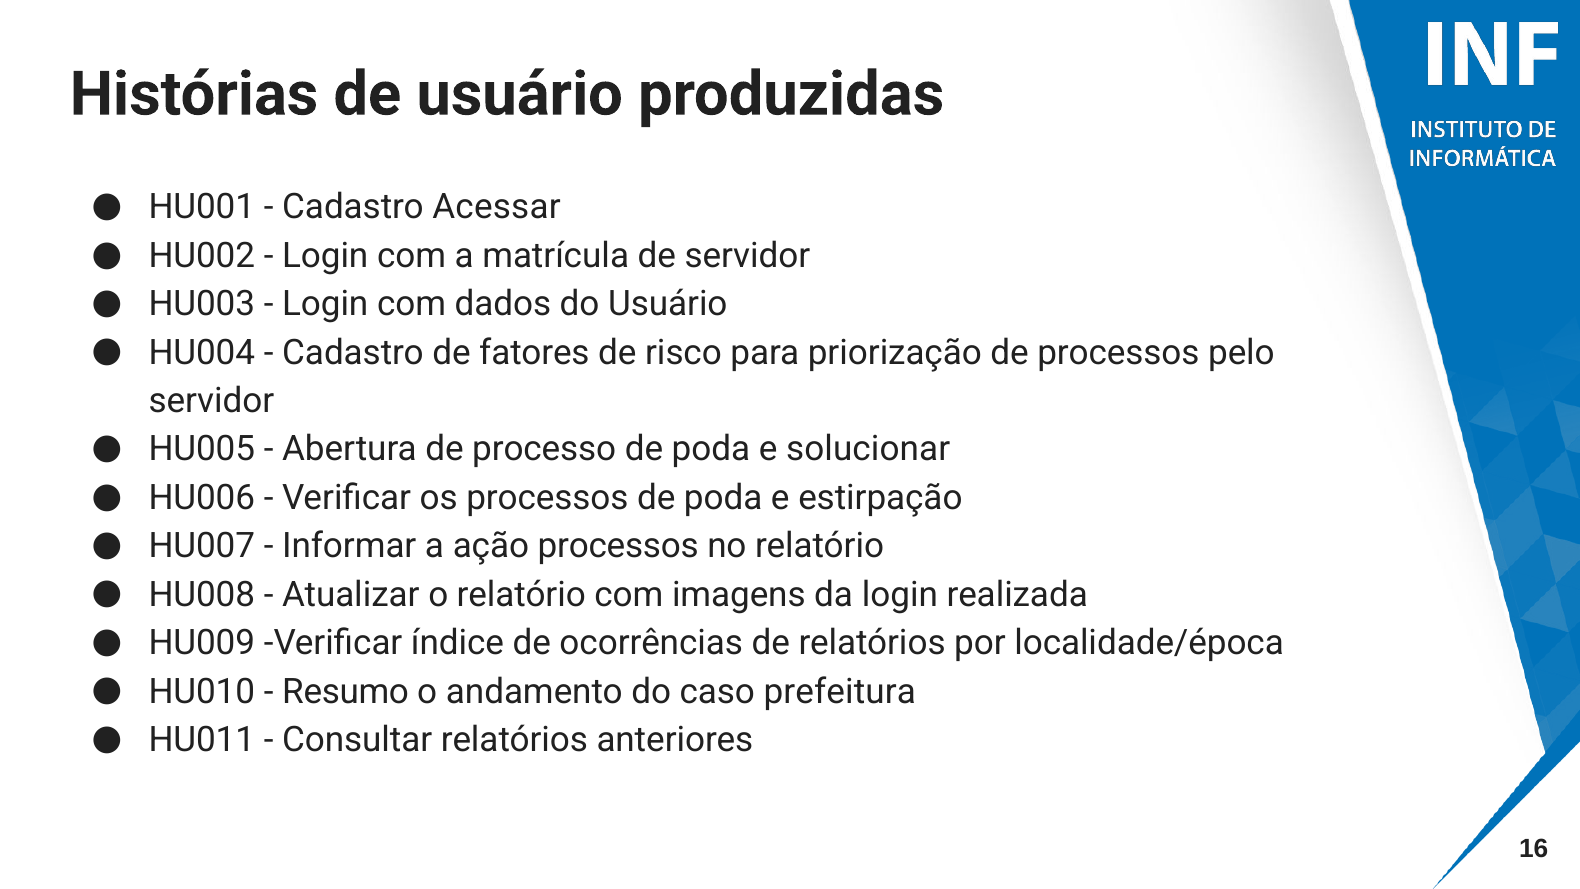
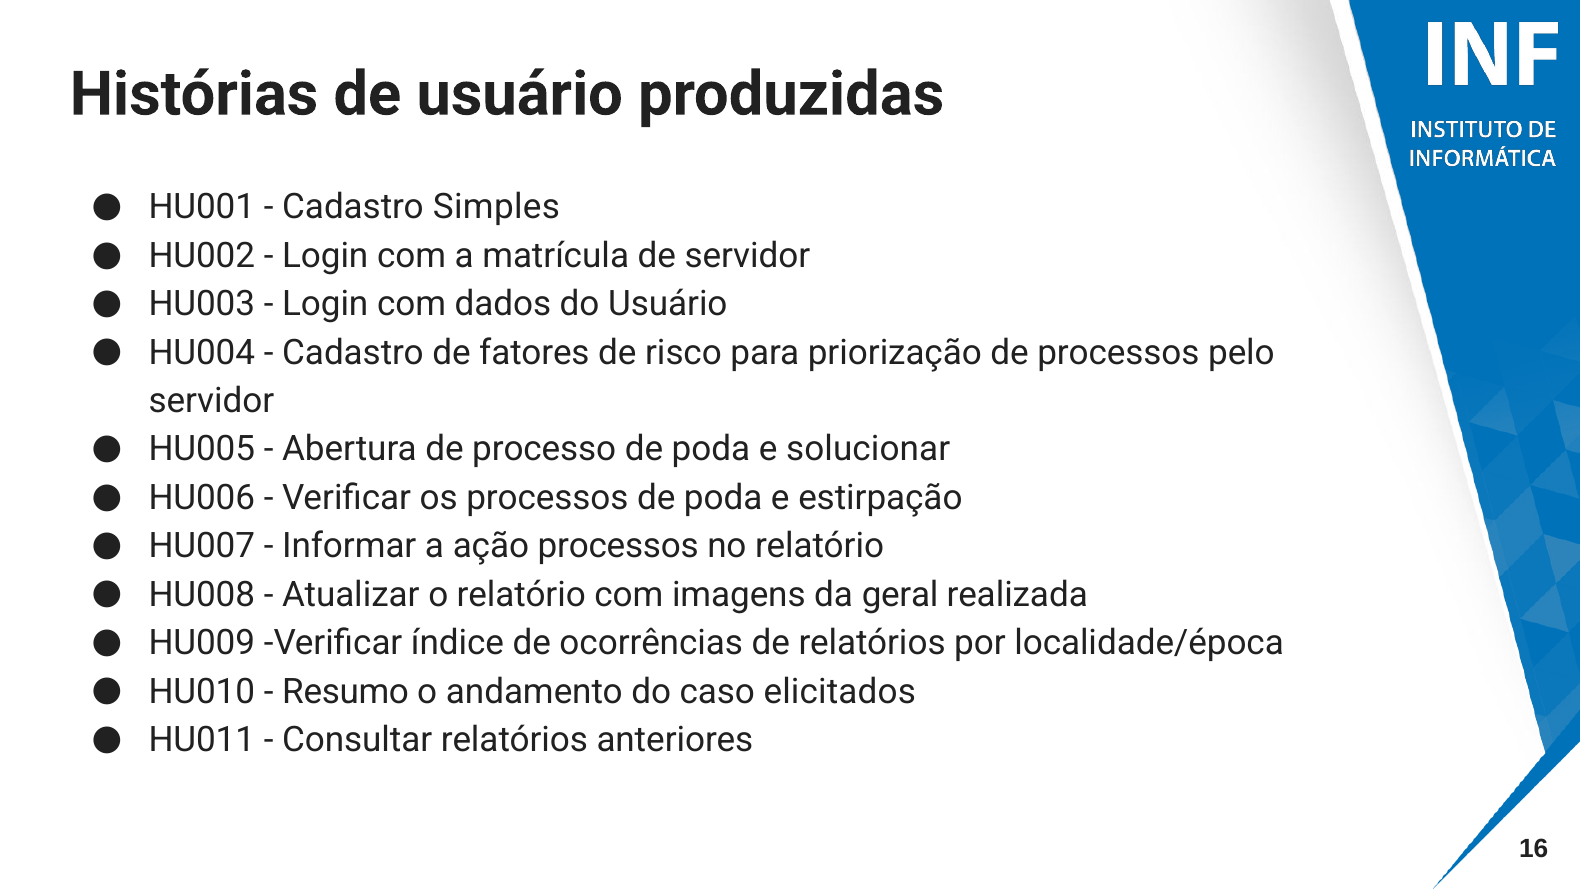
Acessar: Acessar -> Simples (496, 207)
da login: login -> geral (900, 594)
prefeitura: prefeitura -> elicitados (840, 691)
